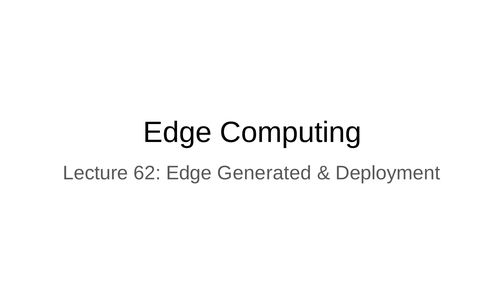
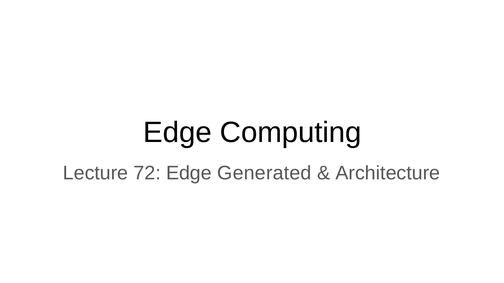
62: 62 -> 72 (147, 173)
Deployment: Deployment -> Architecture (388, 173)
